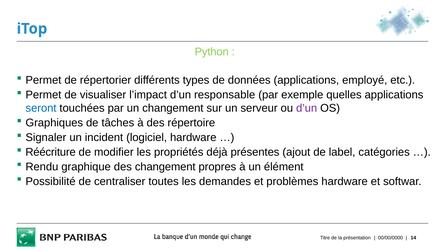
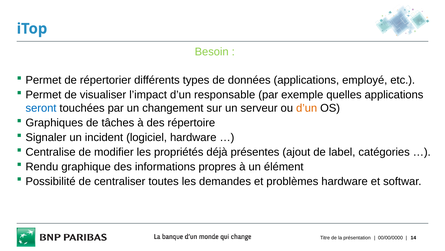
Python: Python -> Besoin (212, 52)
d’un colour: purple -> orange (307, 108)
Réécriture: Réécriture -> Centralise (51, 152)
des changement: changement -> informations (165, 166)
